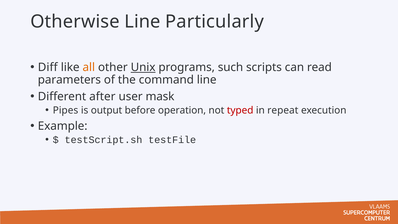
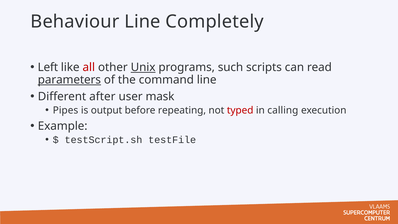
Otherwise: Otherwise -> Behaviour (75, 22)
Particularly: Particularly -> Completely (215, 22)
Diff: Diff -> Left (48, 67)
all colour: orange -> red (89, 67)
parameters underline: none -> present (69, 80)
operation: operation -> repeating (182, 110)
repeat: repeat -> calling (283, 110)
